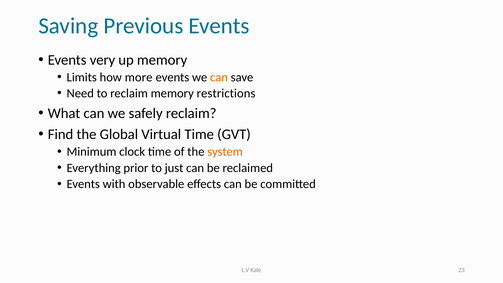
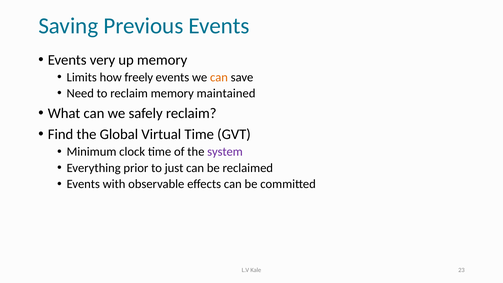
more: more -> freely (139, 77)
restrictions: restrictions -> maintained (226, 93)
system colour: orange -> purple (225, 152)
